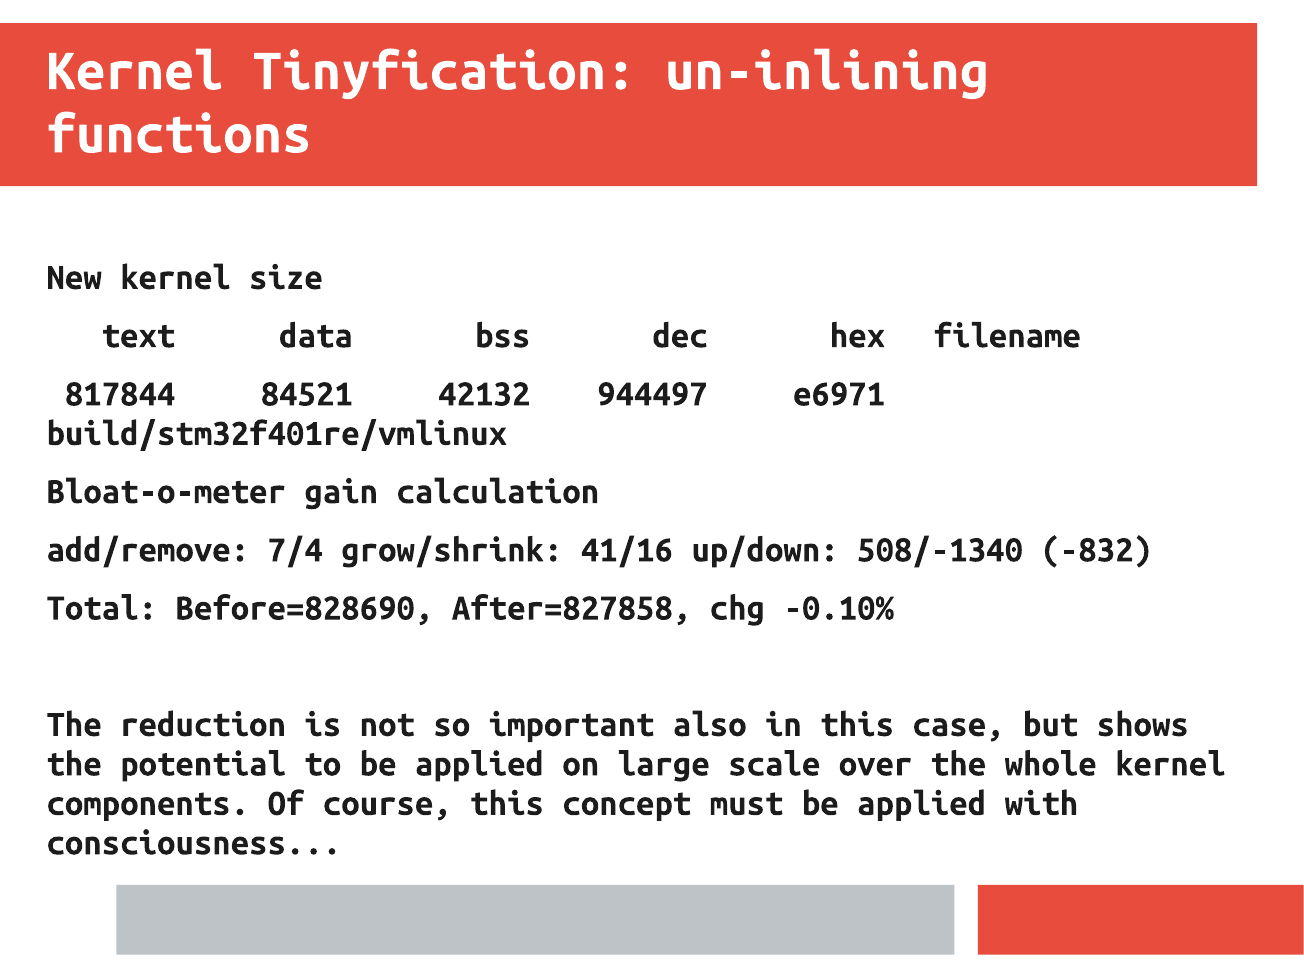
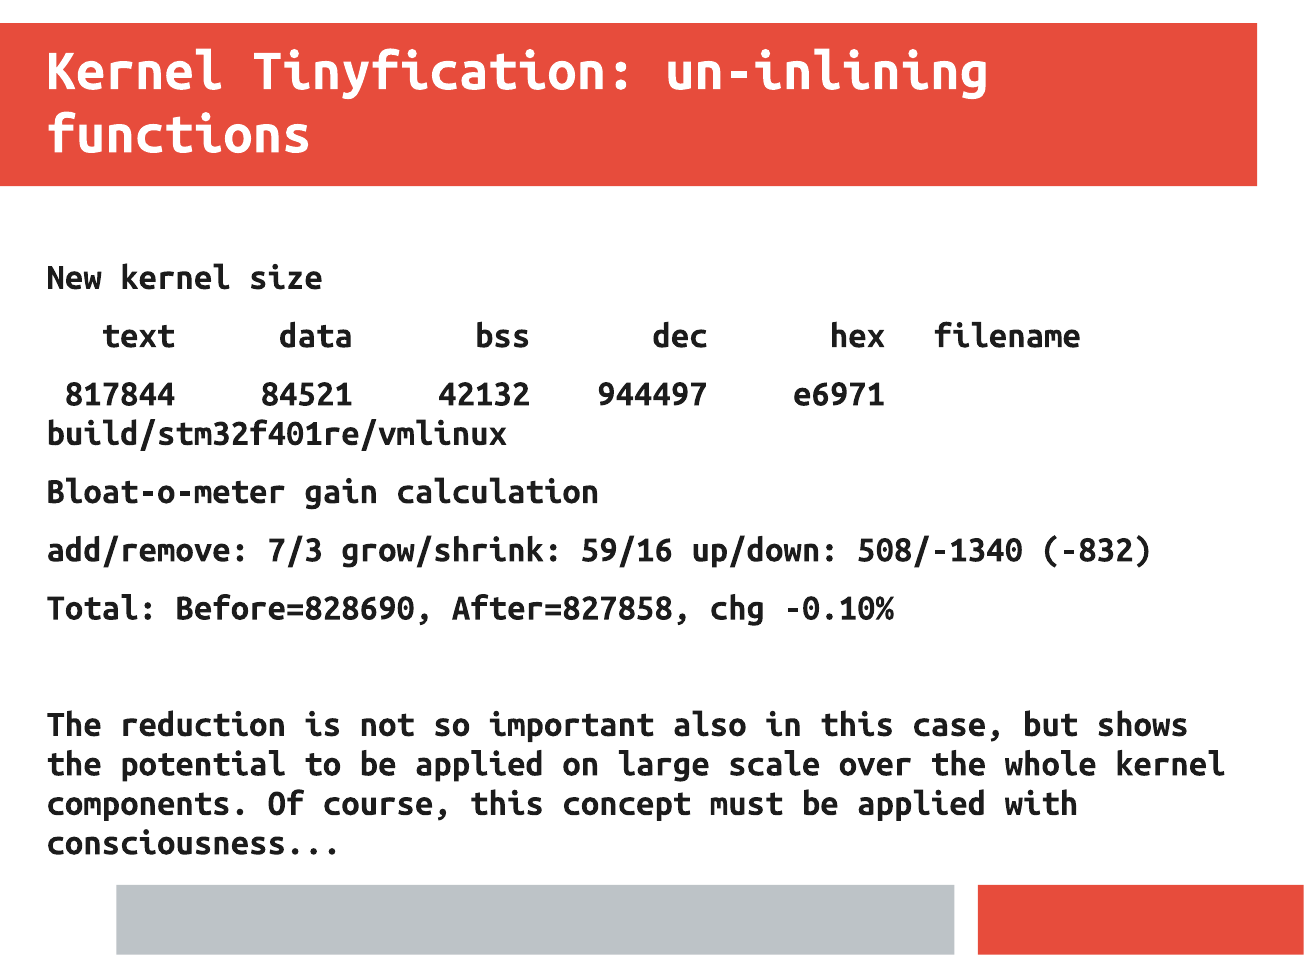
7/4: 7/4 -> 7/3 (295, 550)
41/16: 41/16 -> 59/16 (627, 550)
